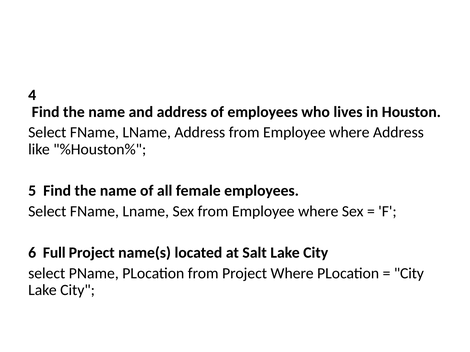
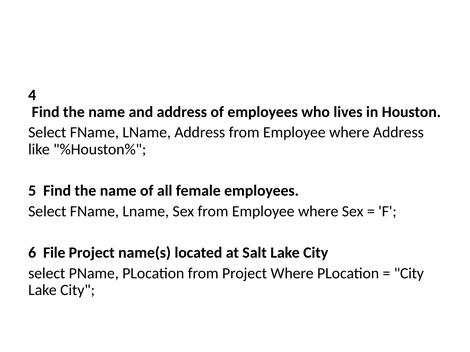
Full: Full -> File (54, 253)
